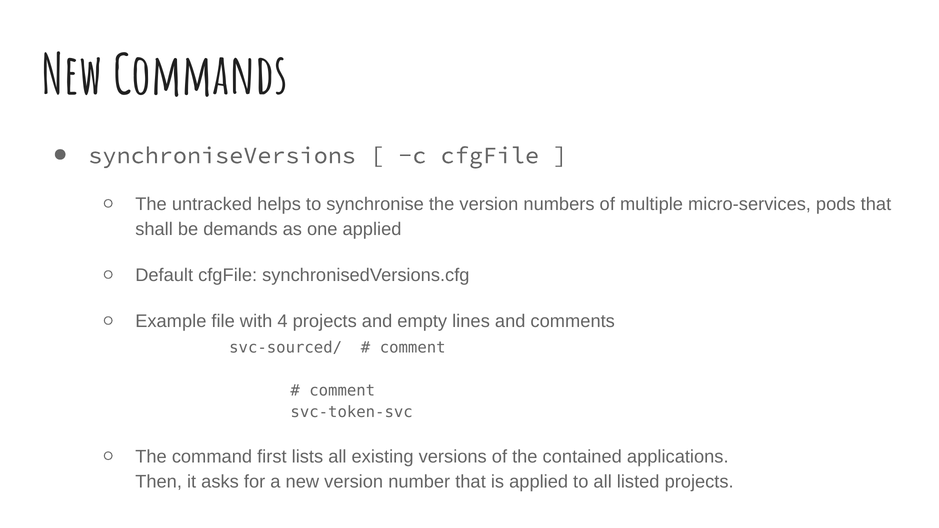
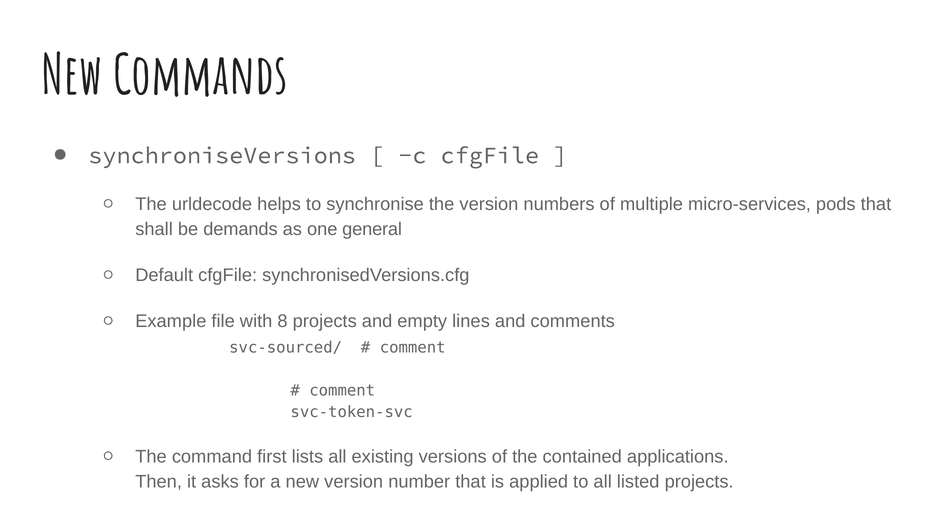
untracked: untracked -> urldecode (212, 204)
one applied: applied -> general (372, 229)
4: 4 -> 8 (283, 322)
